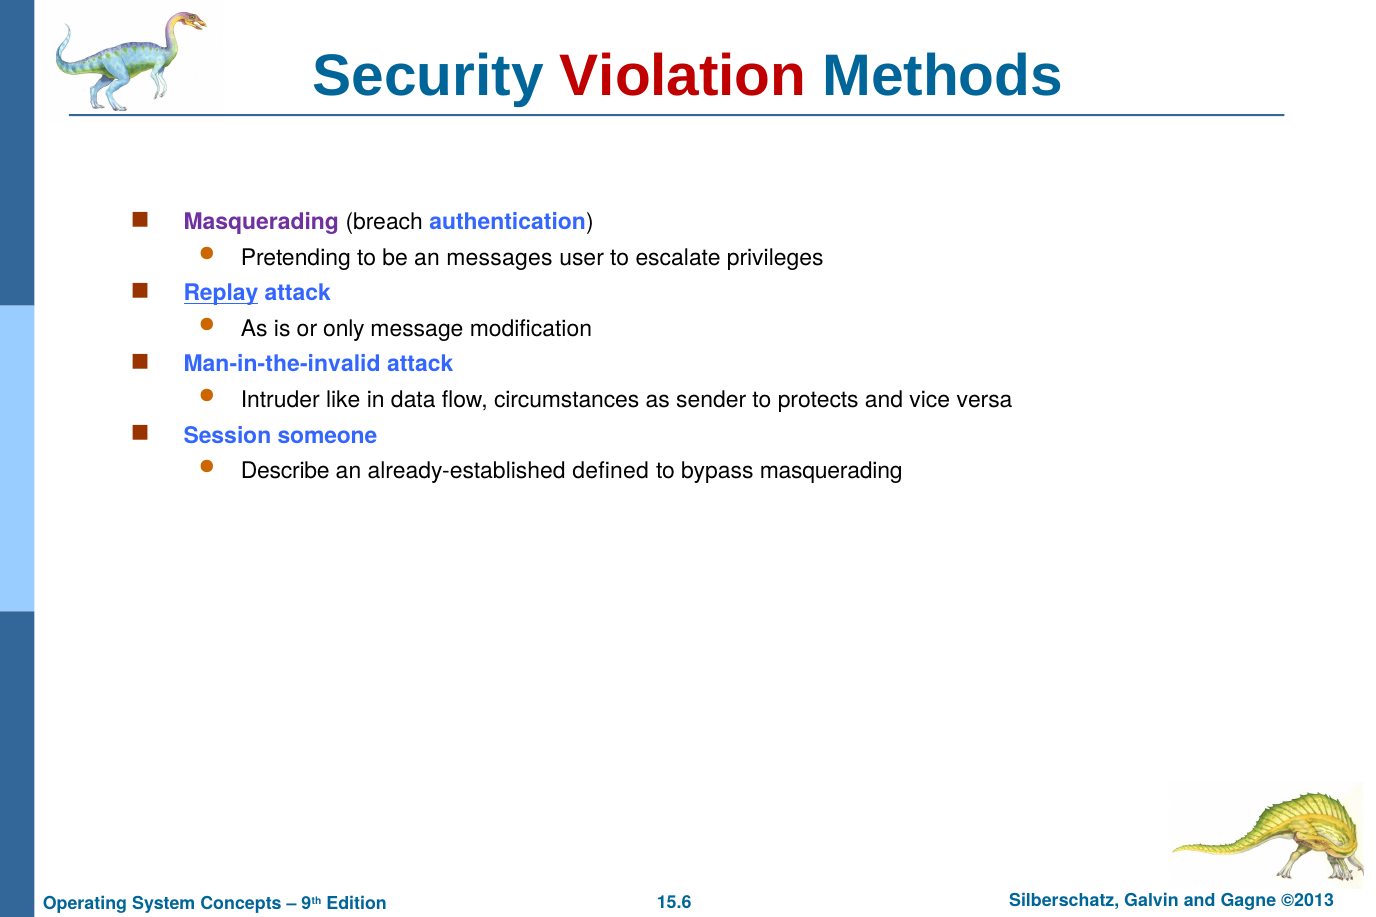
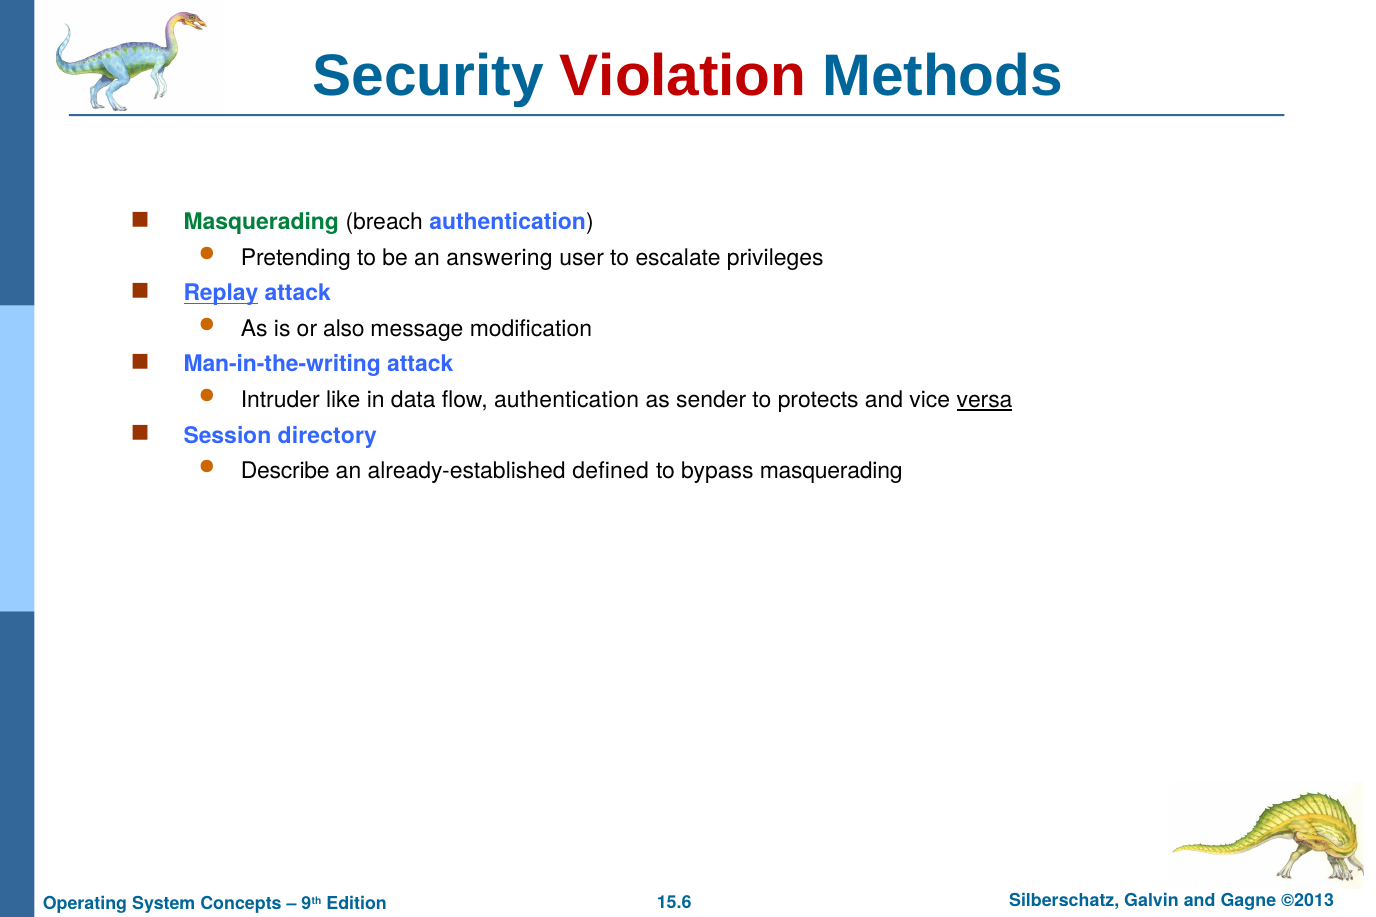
Masquerading colour: purple -> green (261, 222)
messages: messages -> answering (499, 258)
only: only -> also (344, 329)
Man-in-the-invalid: Man-in-the-invalid -> Man-in-the-writing (282, 365)
flow circumstances: circumstances -> authentication (567, 400)
versa underline: none -> present (985, 400)
someone: someone -> directory (327, 436)
